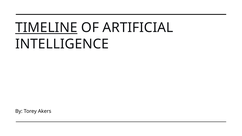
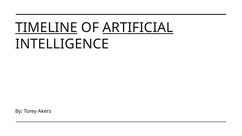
ARTIFICIAL underline: none -> present (138, 28)
